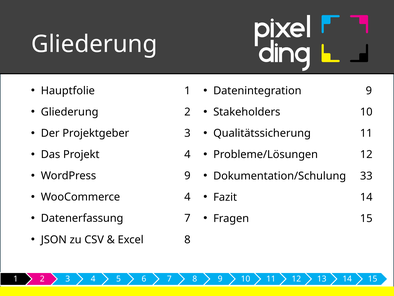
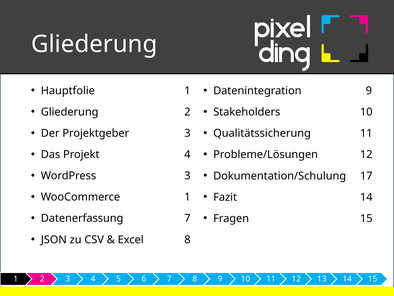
33: 33 -> 17 (366, 176)
WordPress 9: 9 -> 3 (187, 176)
WooCommerce 4: 4 -> 1 (187, 197)
